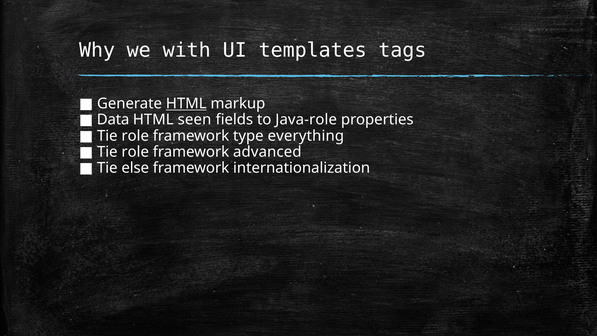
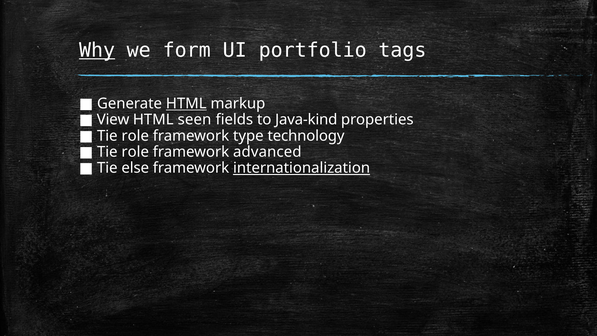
Why underline: none -> present (97, 50)
with: with -> form (187, 50)
templates: templates -> portfolio (313, 50)
Data: Data -> View (113, 120)
Java-role: Java-role -> Java-kind (306, 120)
everything: everything -> technology (306, 136)
internationalization underline: none -> present (302, 168)
